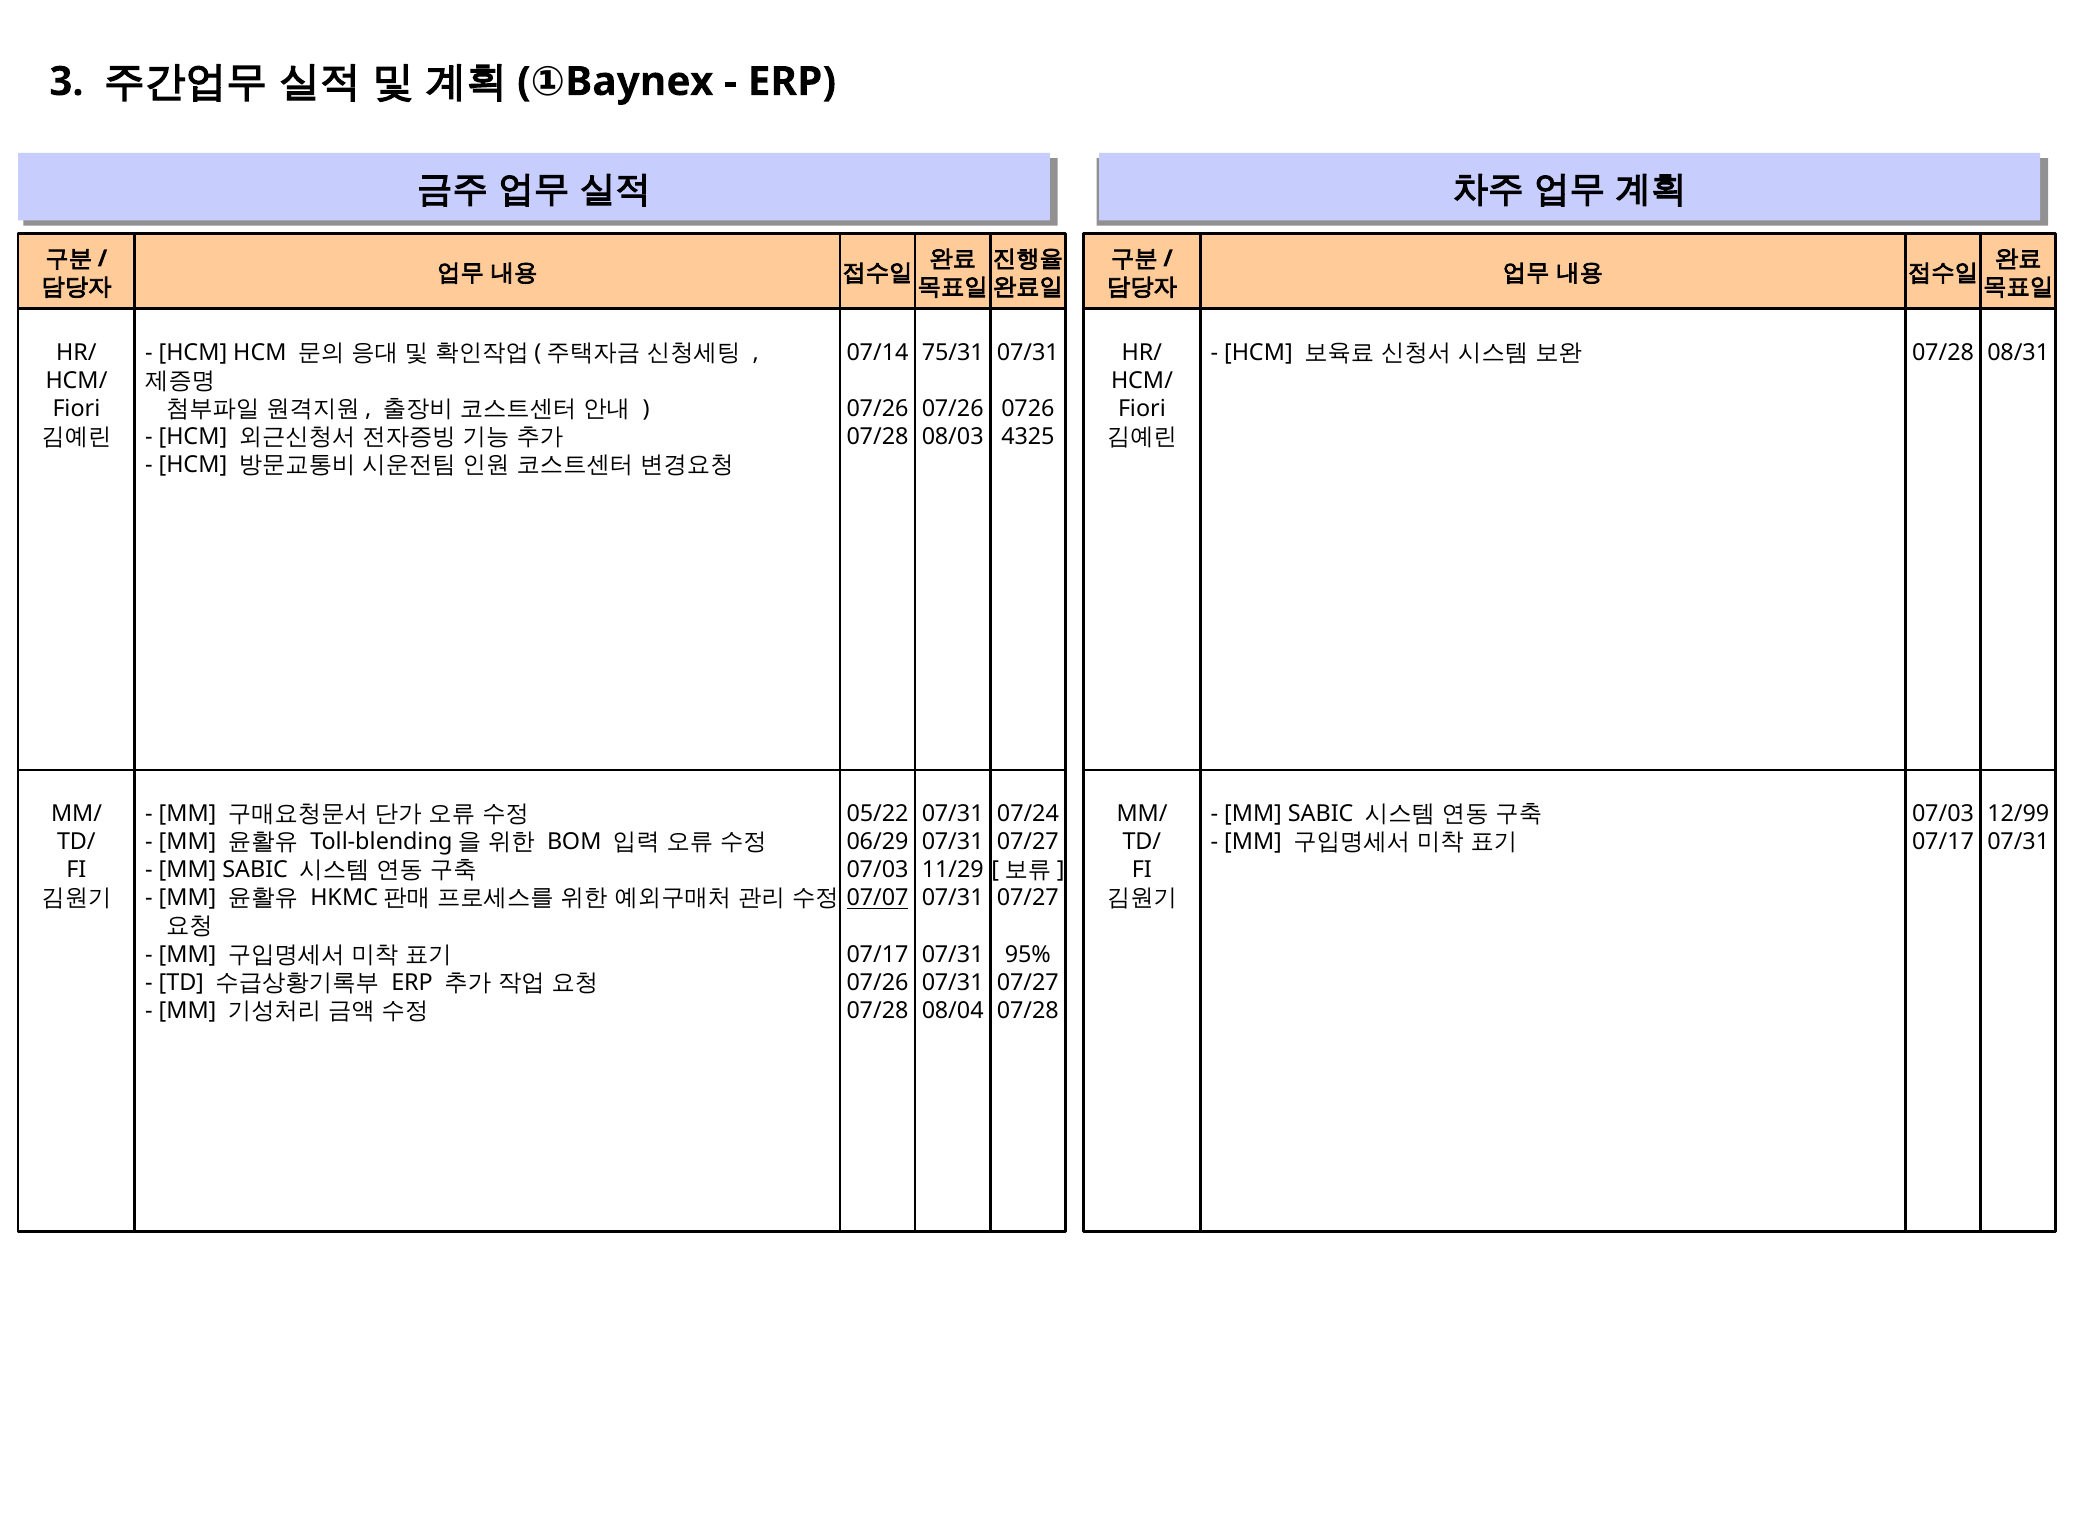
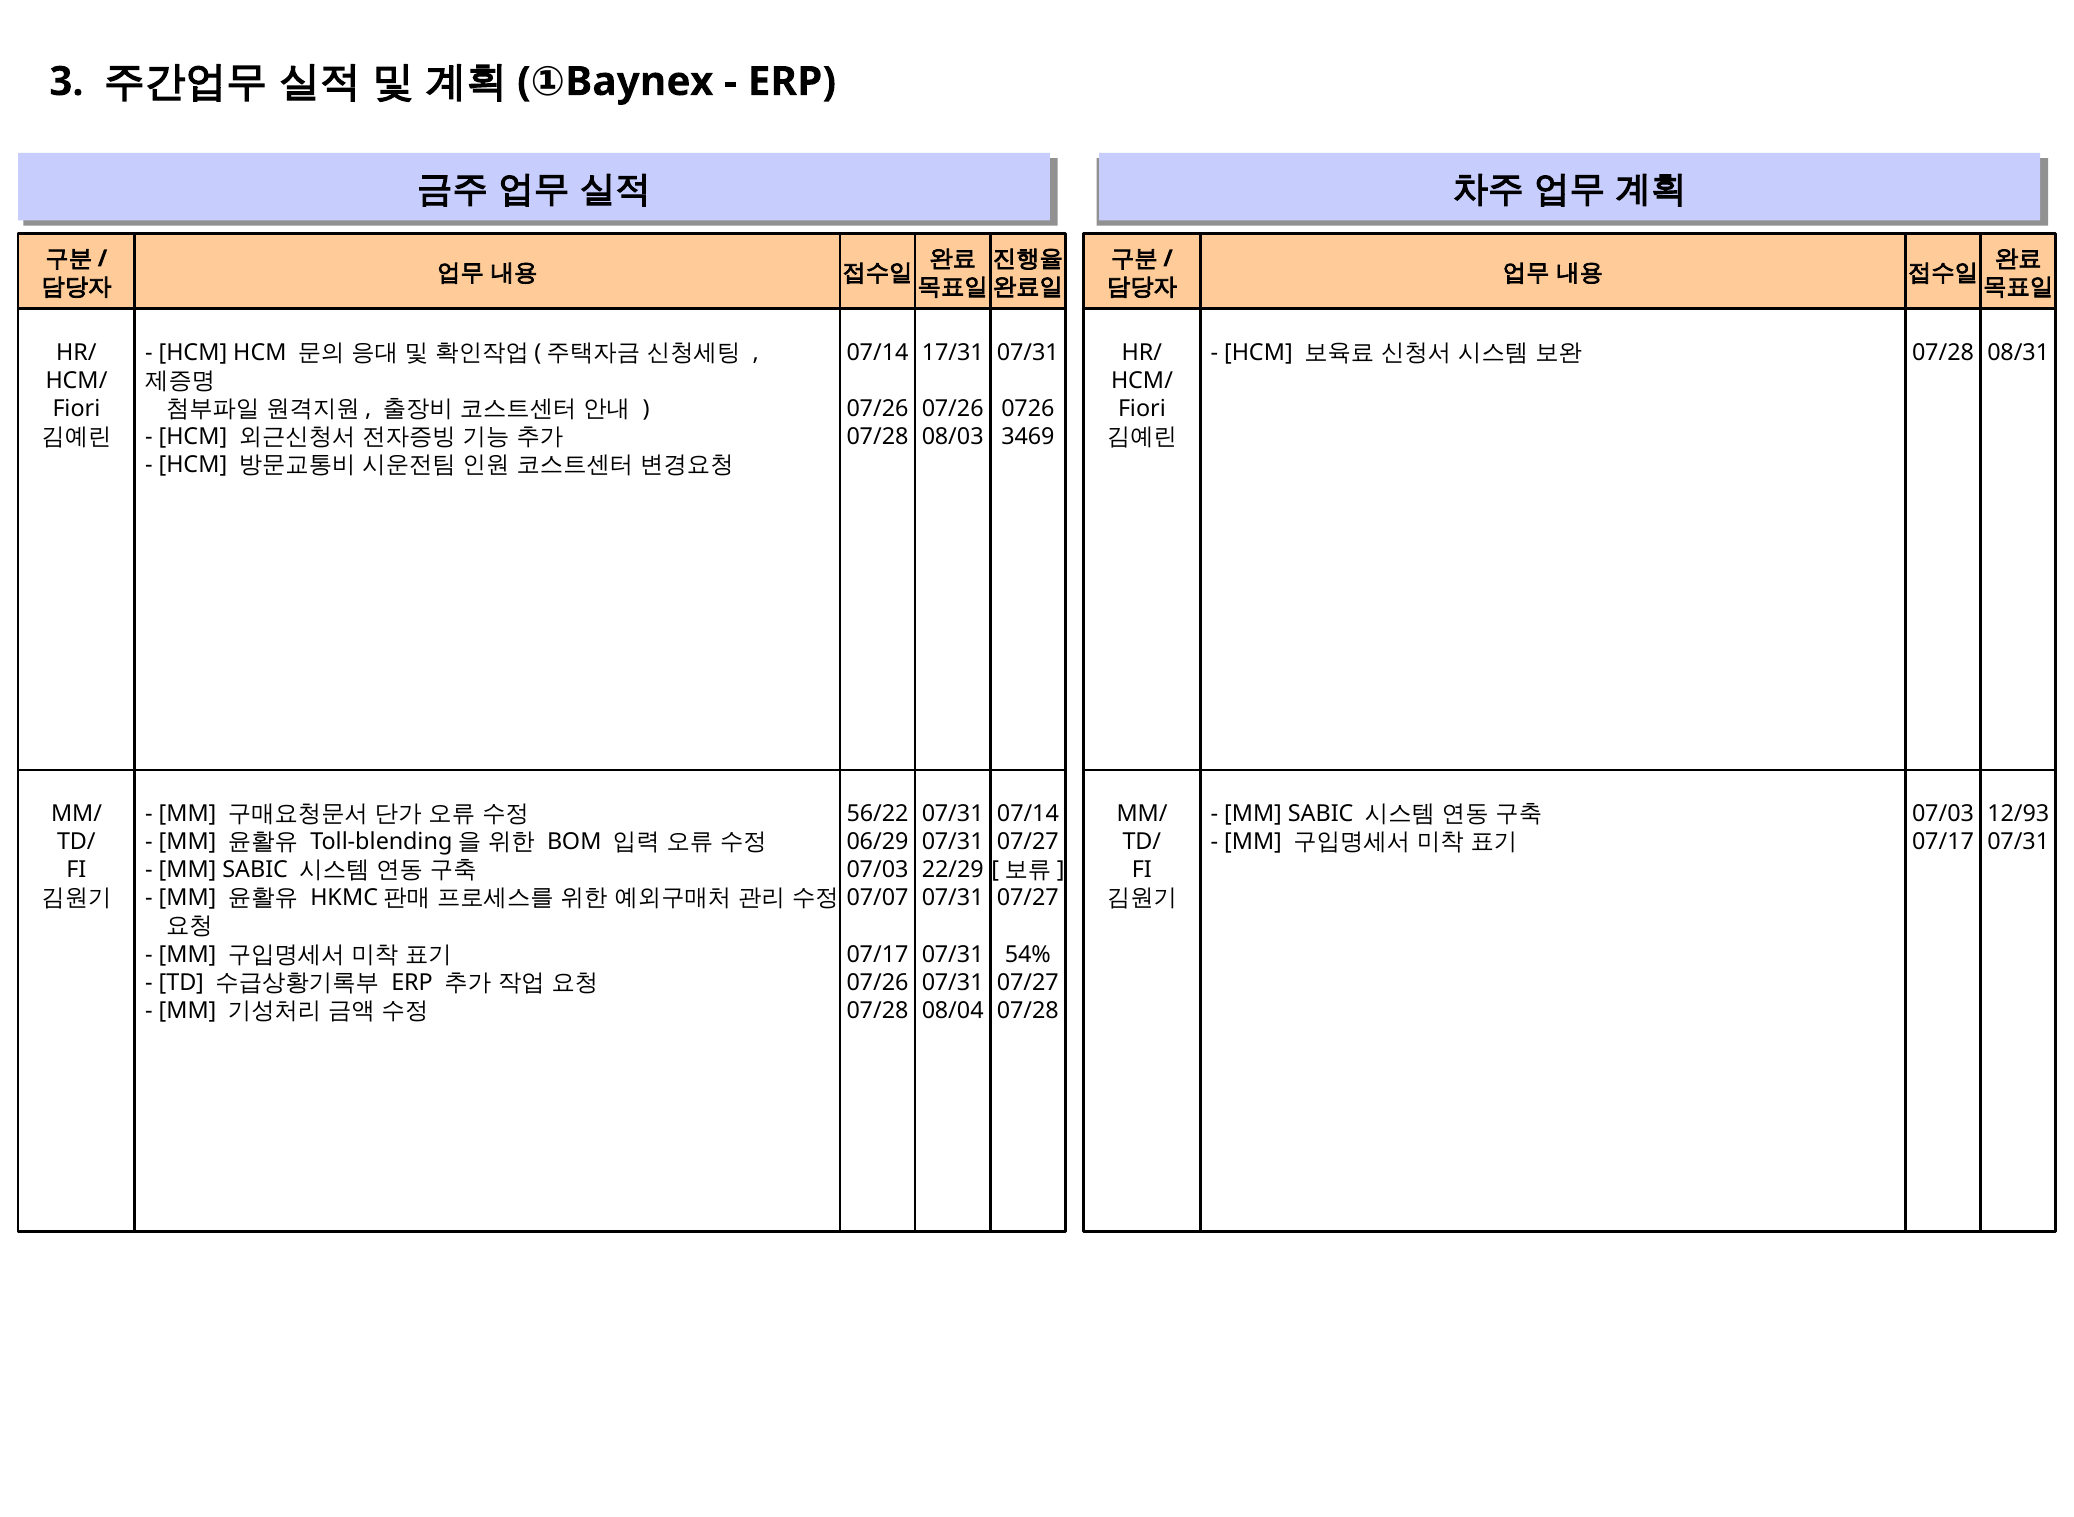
75/31: 75/31 -> 17/31 (953, 352)
4325: 4325 -> 3469 (1028, 436)
05/22: 05/22 -> 56/22 (878, 814)
07/24: 07/24 -> 07/14 (1028, 814)
12/99: 12/99 -> 12/93 (2018, 814)
11/29: 11/29 -> 22/29 (953, 870)
07/07 underline: present -> none (878, 898)
95%: 95% -> 54% (1028, 954)
